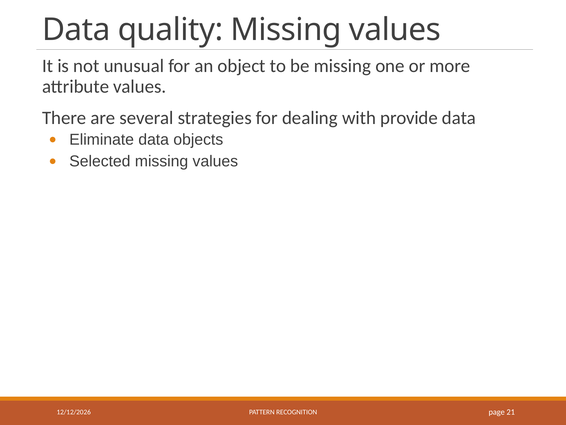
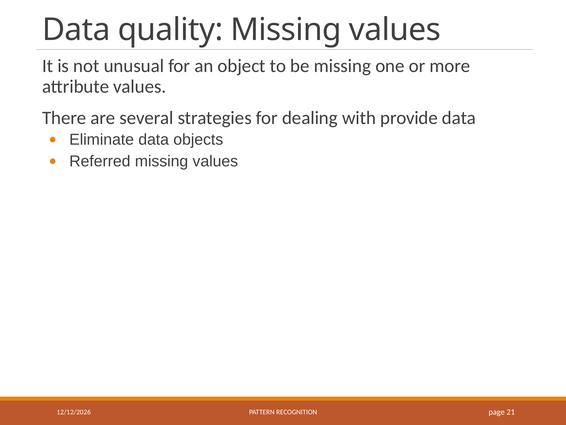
Selected: Selected -> Referred (100, 161)
